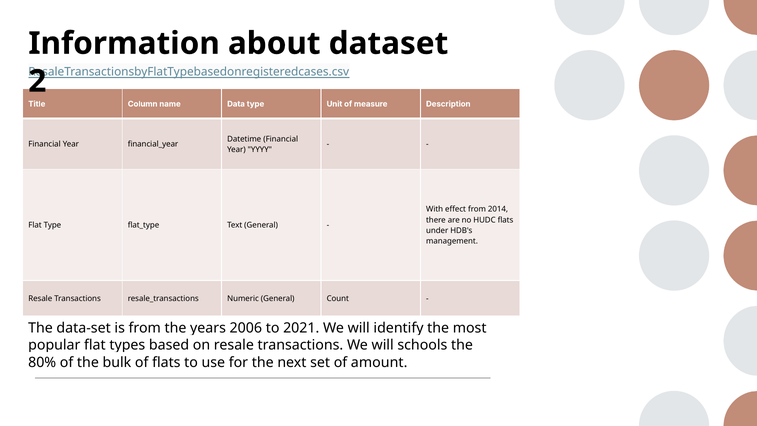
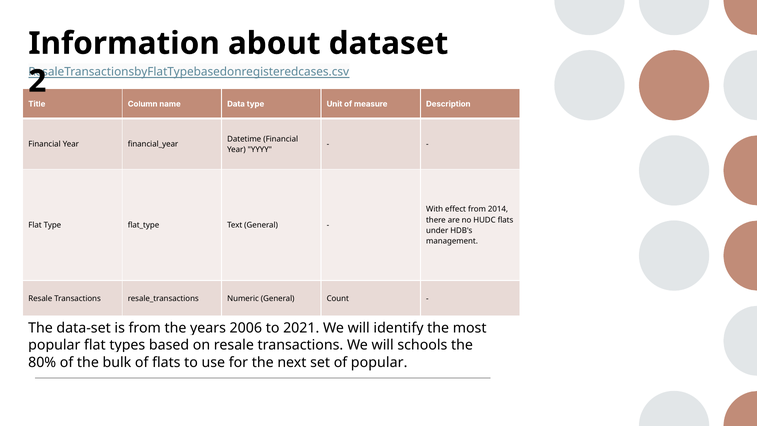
of amount: amount -> popular (379, 362)
